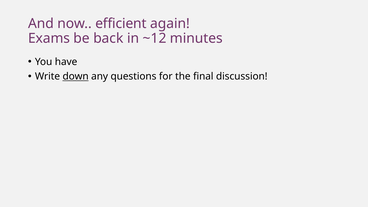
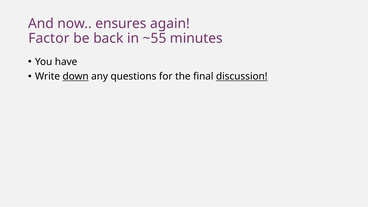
efficient: efficient -> ensures (121, 23)
Exams: Exams -> Factor (49, 38)
~12: ~12 -> ~55 (155, 38)
discussion underline: none -> present (242, 76)
